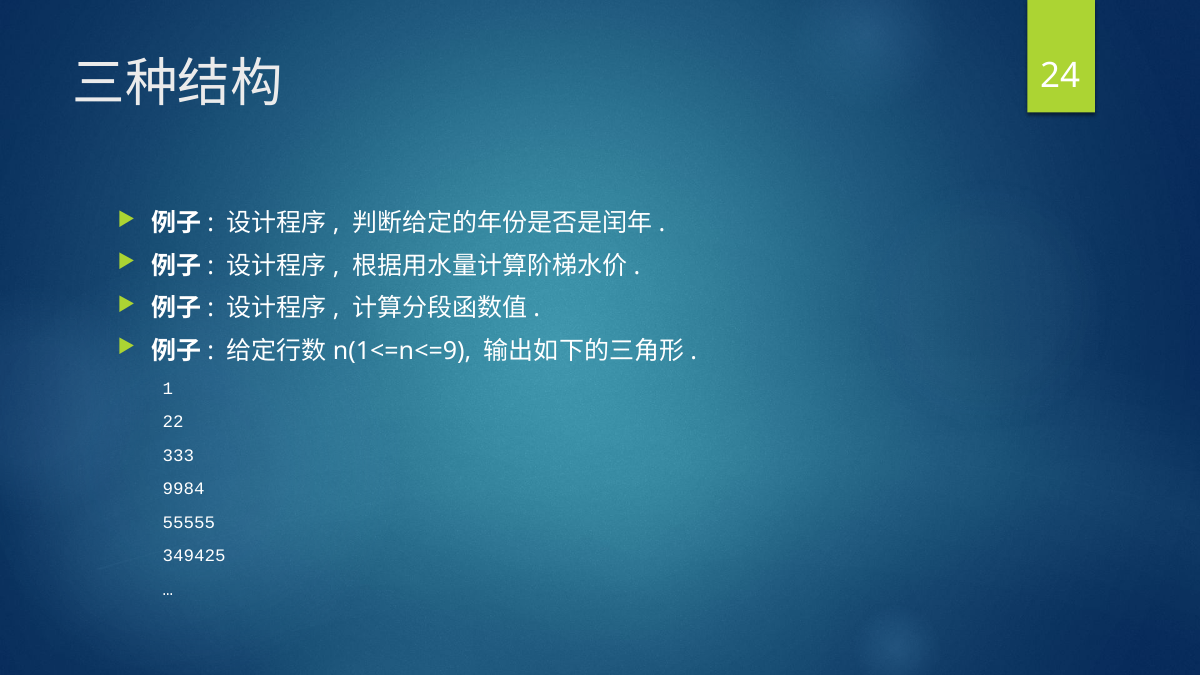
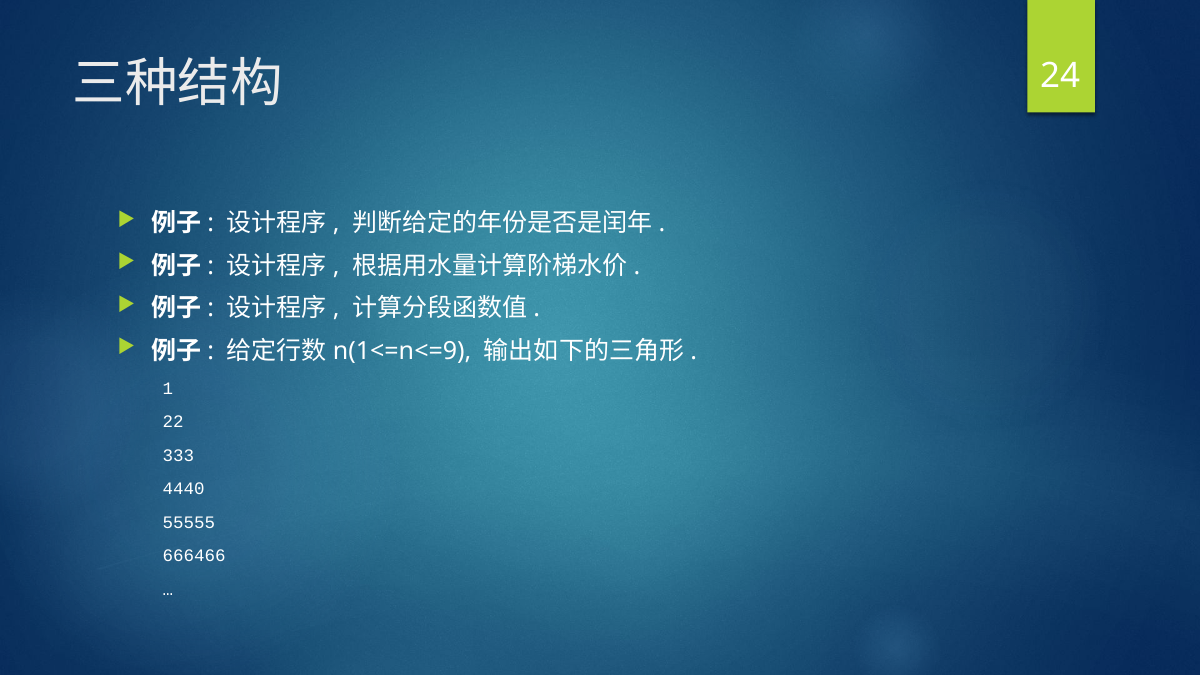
9984: 9984 -> 4440 (184, 489)
349425: 349425 -> 666466 (194, 556)
